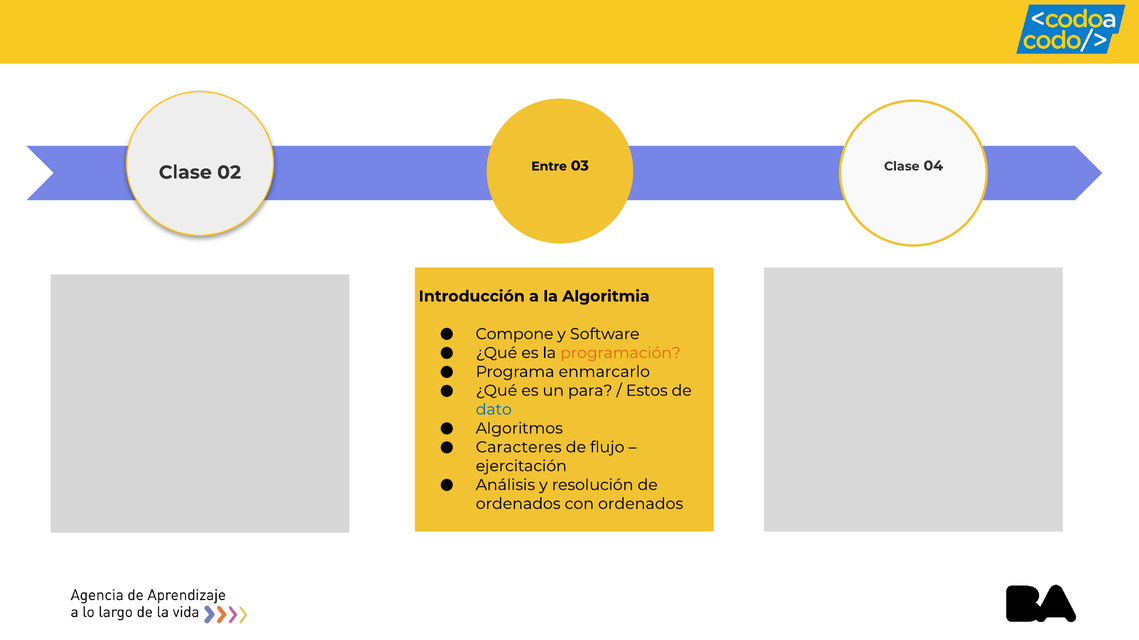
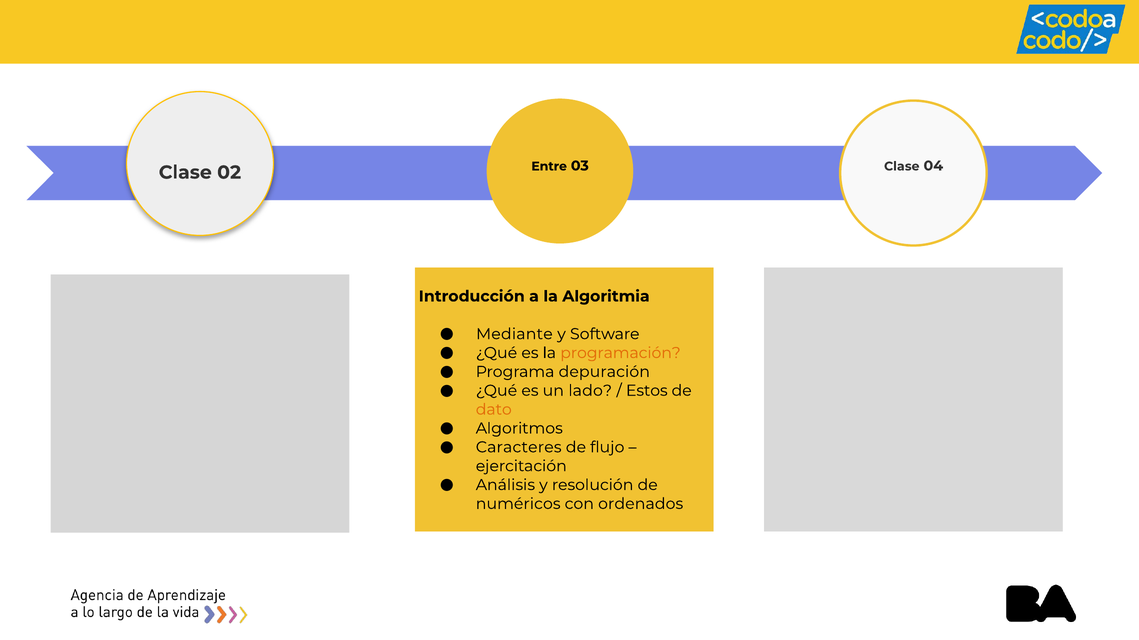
Compone: Compone -> Mediante (514, 334)
enmarcarlo: enmarcarlo -> depuración (604, 372)
para: para -> lado (590, 391)
dato colour: blue -> orange (494, 410)
ordenados: ordenados -> numéricos (518, 504)
